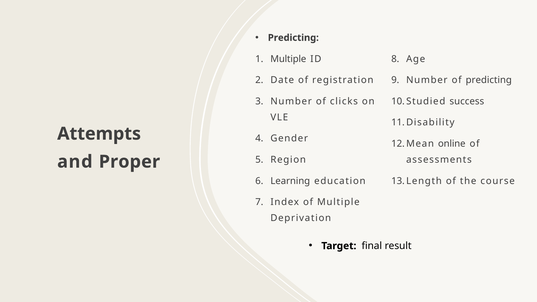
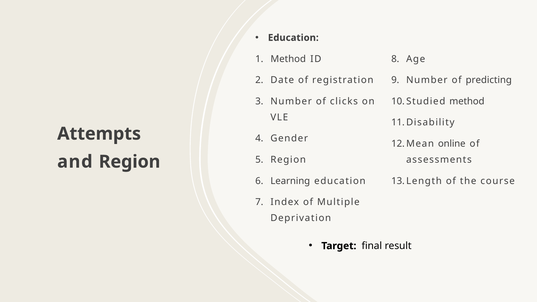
Predicting: Predicting -> Education (293, 38)
Multiple: Multiple -> Method (288, 59)
success: success -> method (467, 101)
and Proper: Proper -> Region (130, 162)
